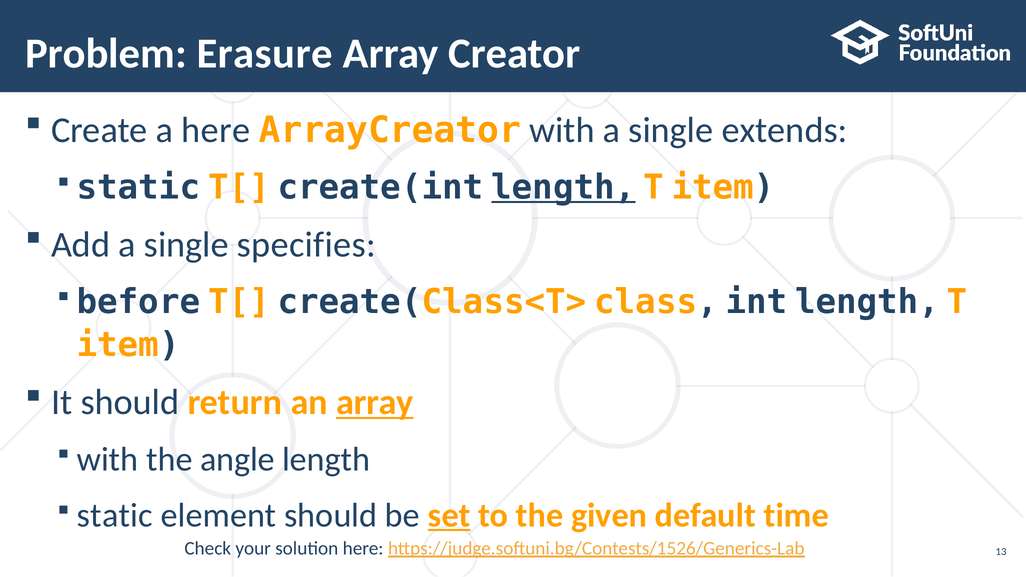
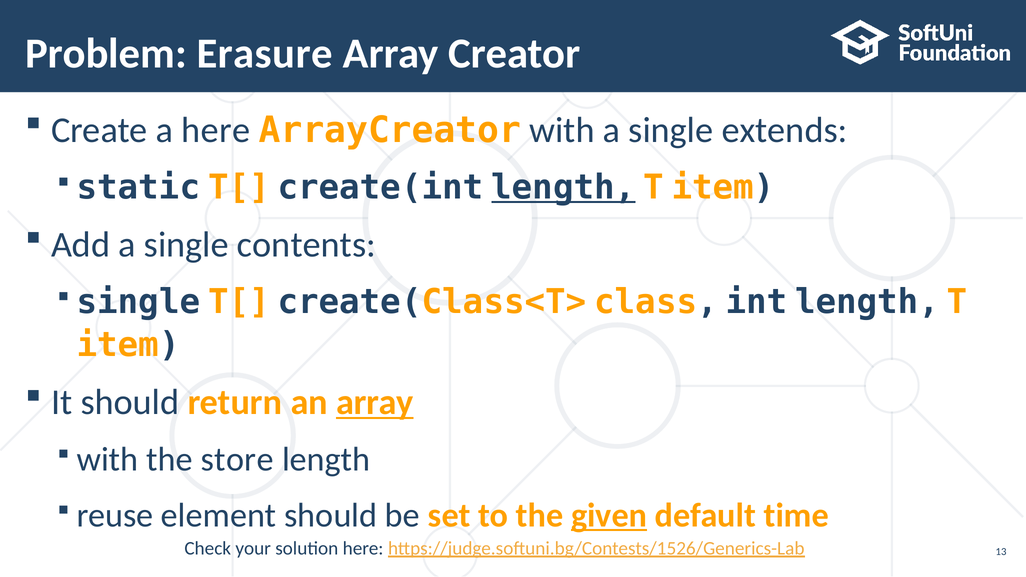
specifies: specifies -> contents (307, 245)
before: before -> single (138, 302)
angle: angle -> store (237, 460)
static: static -> reuse (115, 516)
set underline: present -> none (449, 516)
given underline: none -> present (609, 516)
